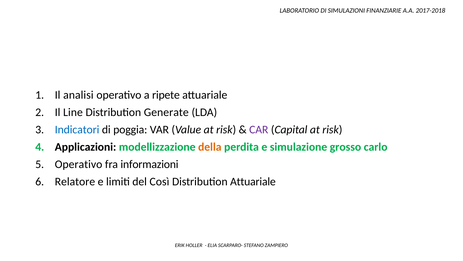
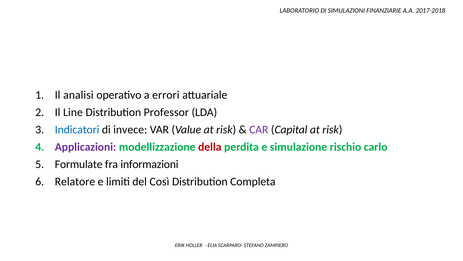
ripete: ripete -> errori (166, 95)
Generate: Generate -> Professor (166, 112)
poggia: poggia -> invece (130, 129)
Applicazioni colour: black -> purple (86, 147)
della colour: orange -> red (210, 147)
grosso: grosso -> rischio (346, 147)
Operativo: Operativo -> Formulate (79, 164)
Distribution Attuariale: Attuariale -> Completa (253, 181)
